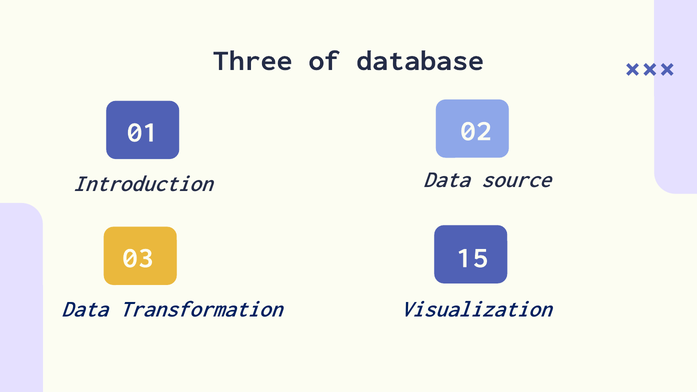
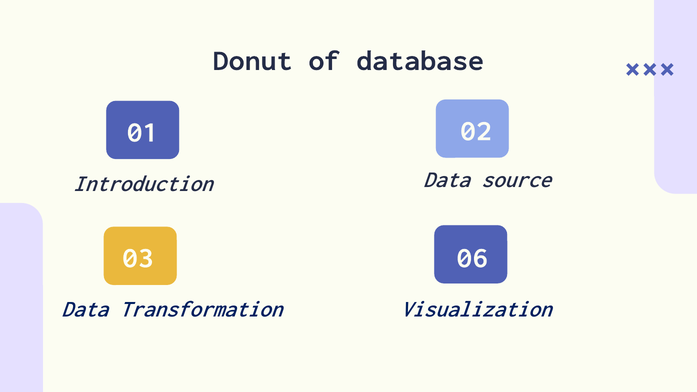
Three: Three -> Donut (253, 60)
15: 15 -> 06 (472, 258)
